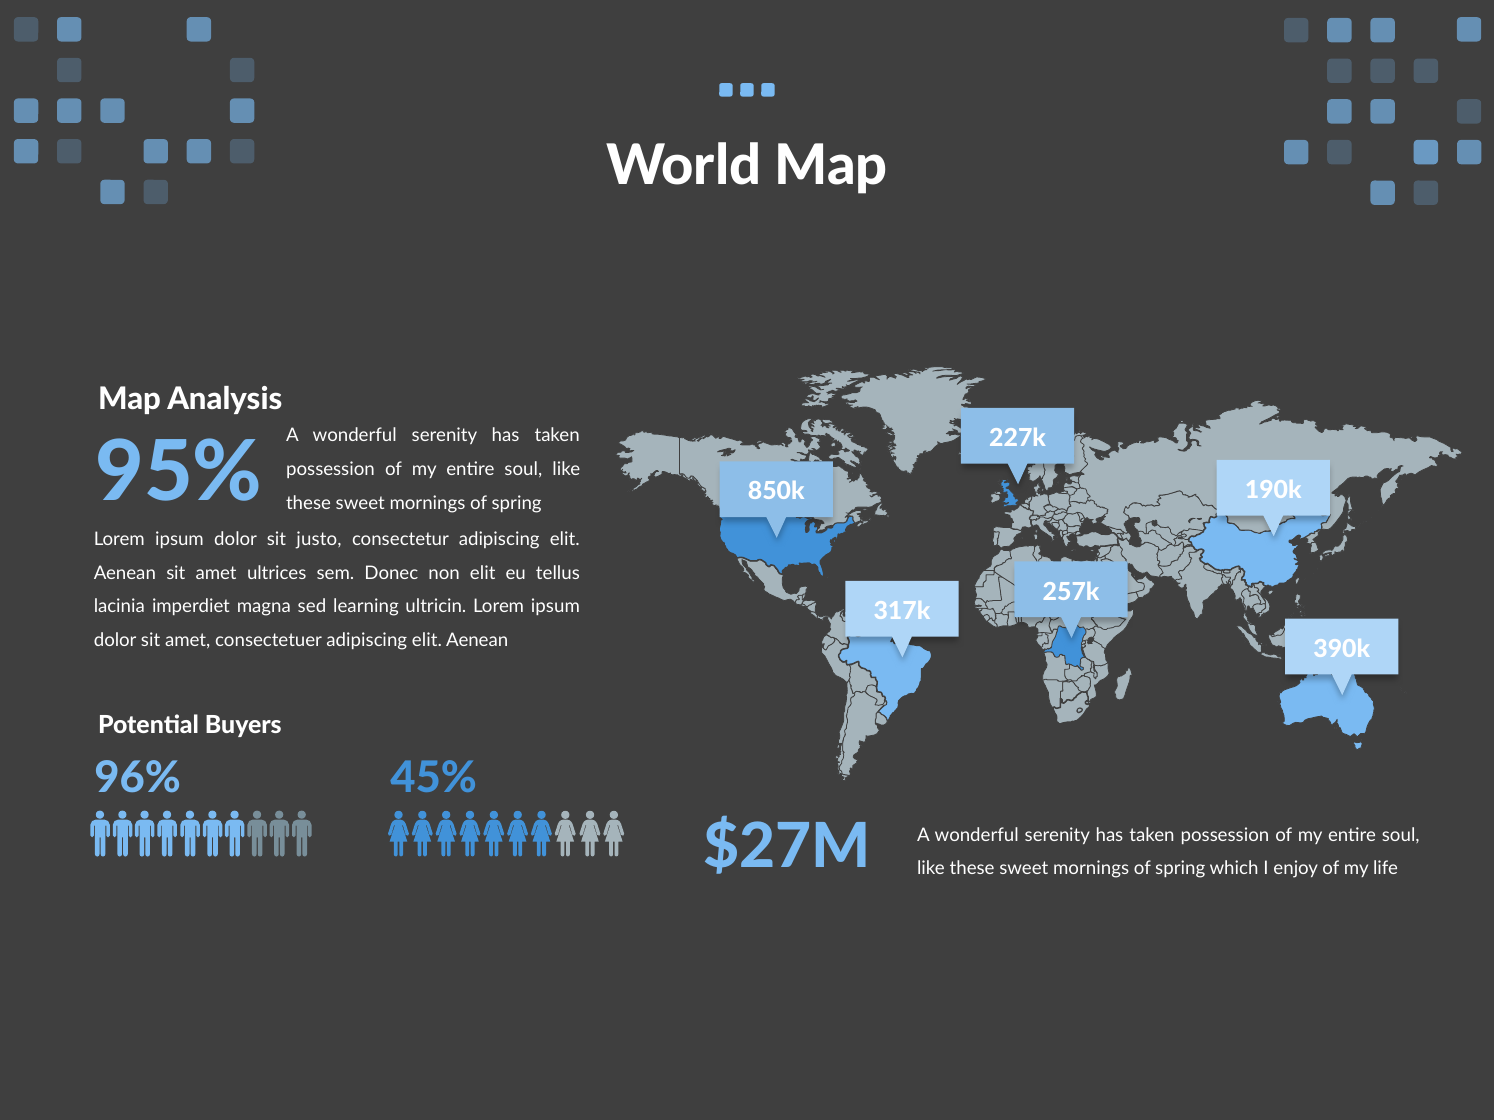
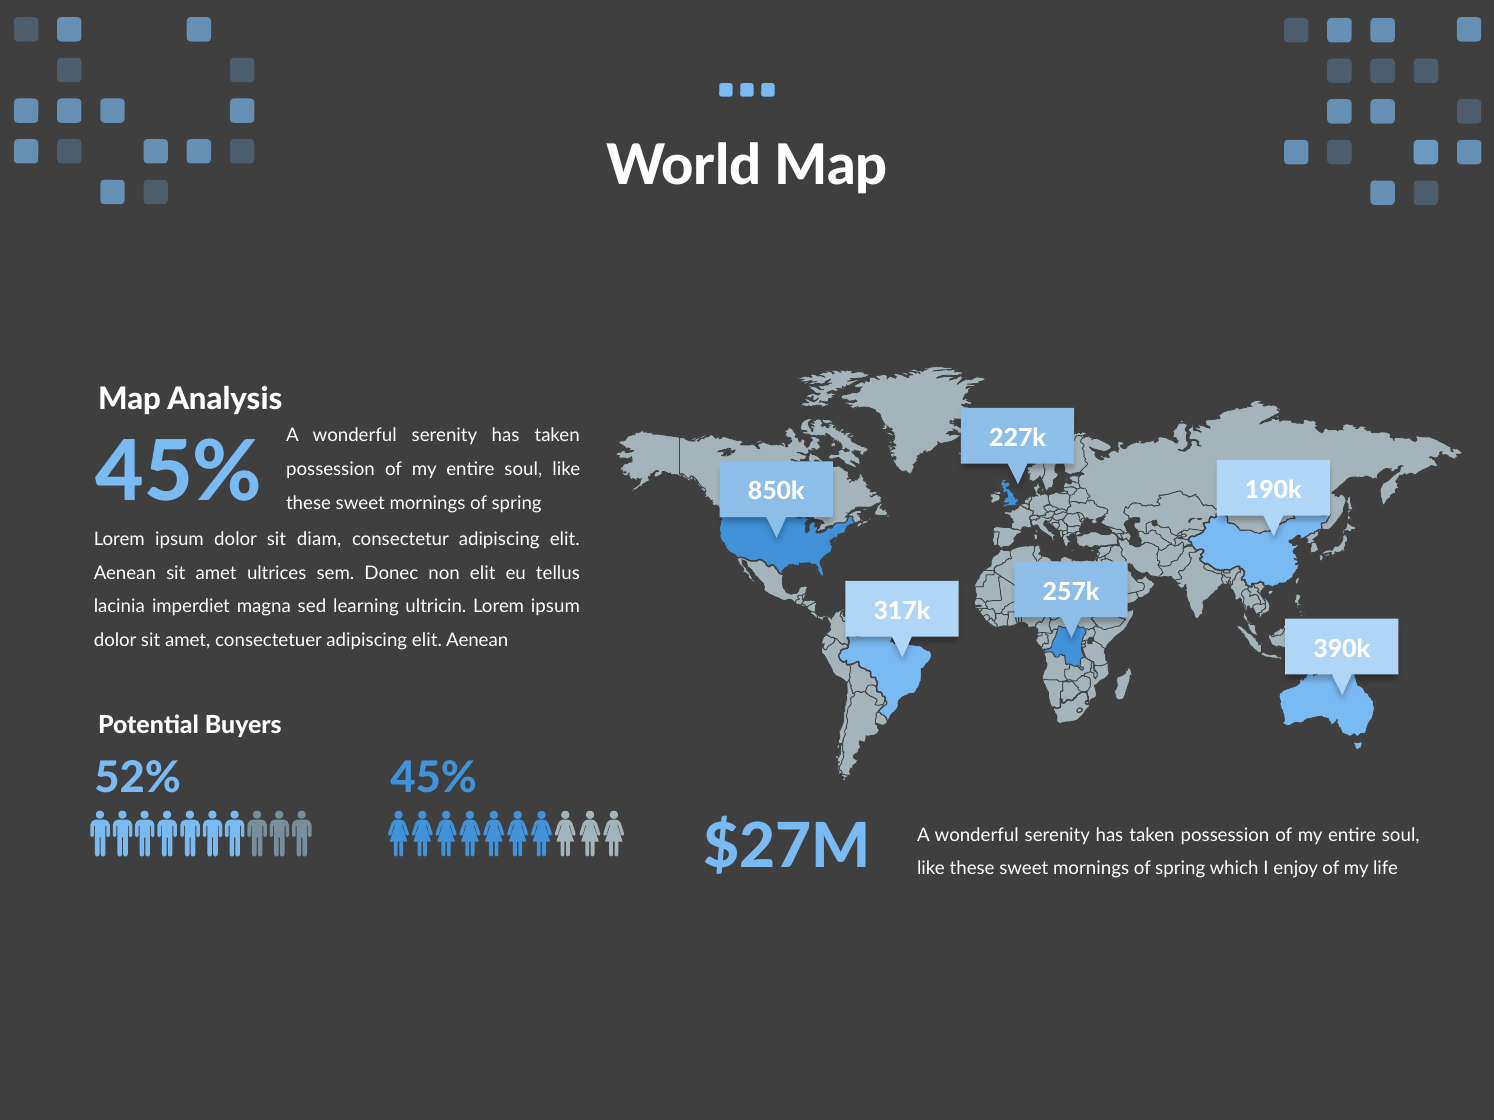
95%: 95% -> 45% (179, 473)
justo: justo -> diam (319, 540)
96%: 96% -> 52% (138, 779)
